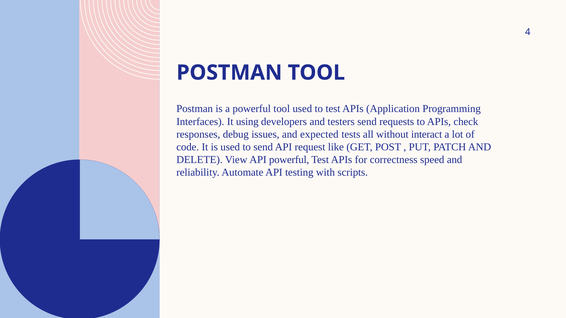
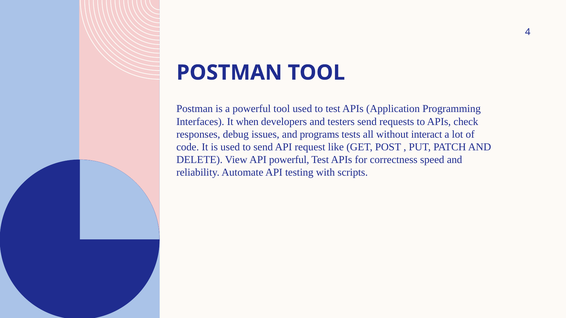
using: using -> when (247, 122)
expected: expected -> programs (319, 134)
